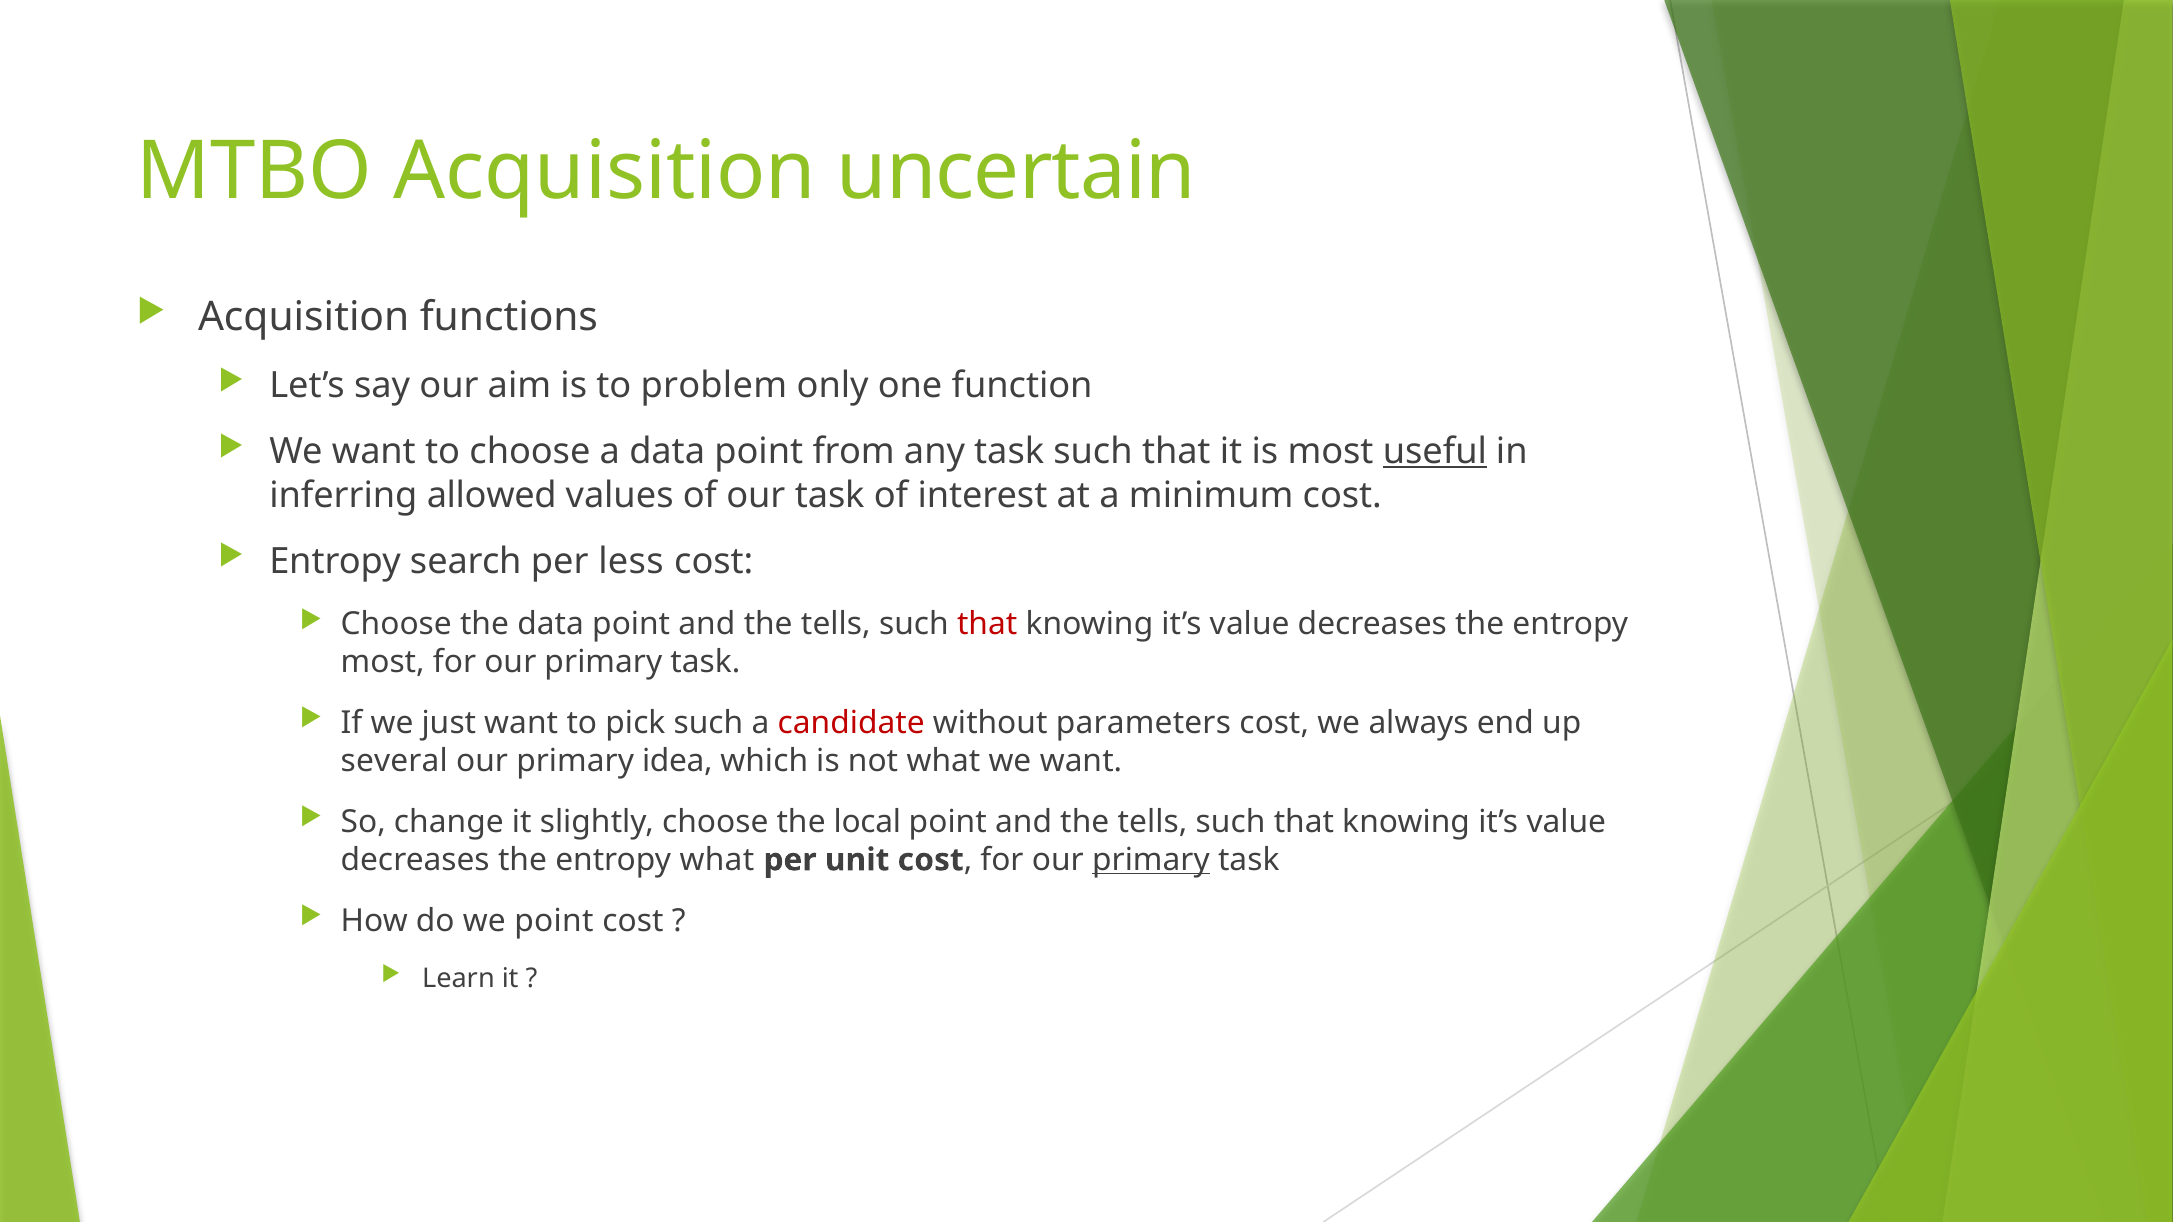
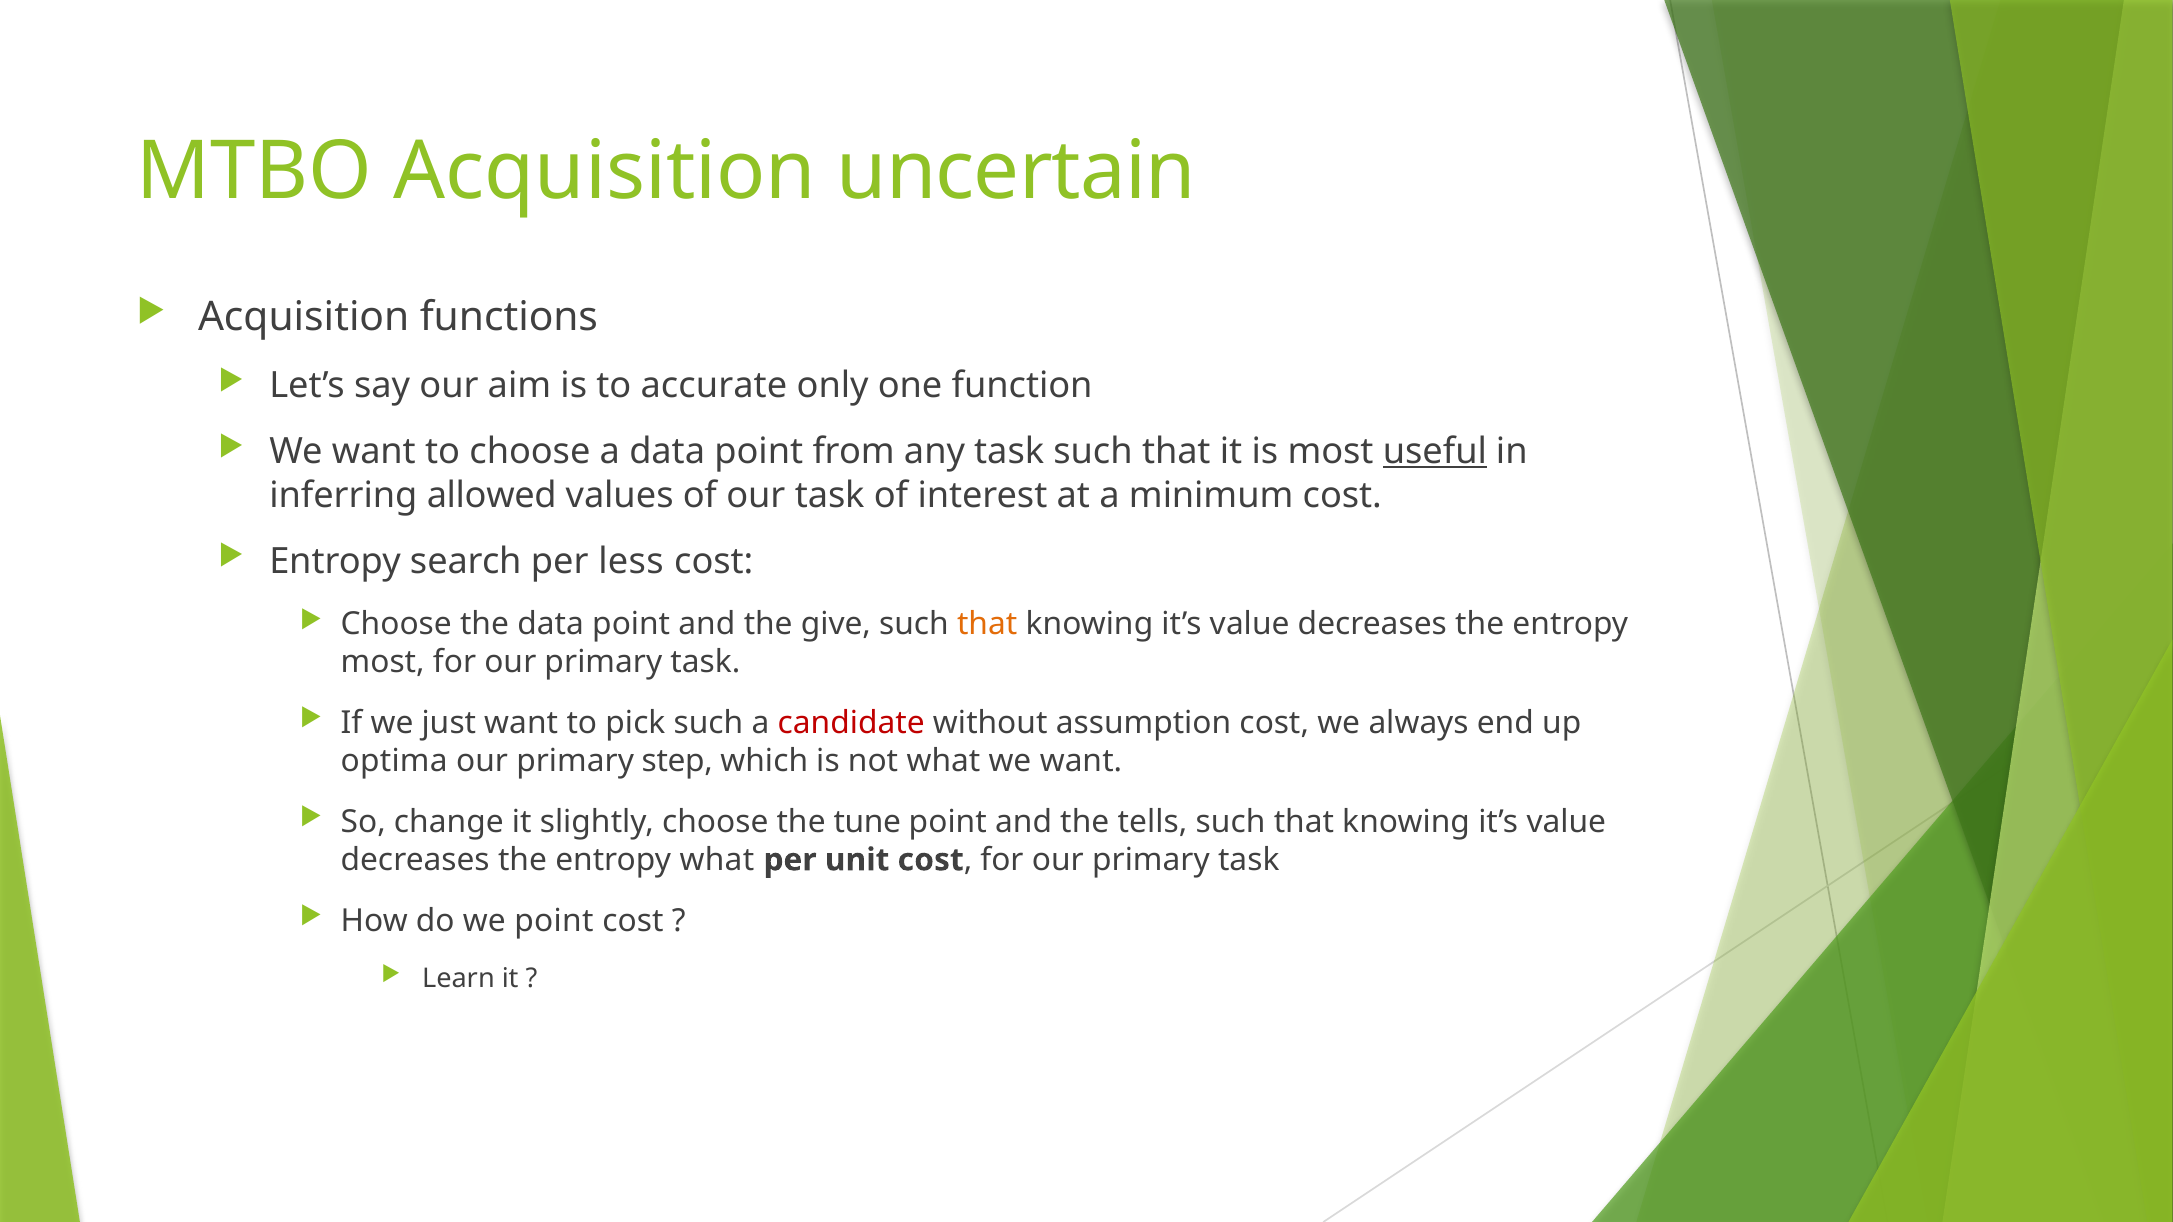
problem: problem -> accurate (714, 386)
tells: tells -> give (836, 625)
that colour: red -> orange (987, 625)
parameters: parameters -> assumption (1144, 723)
several: several -> optima (394, 761)
idea: idea -> step (677, 761)
local: local -> tune (867, 822)
primary underline: present -> none (1151, 860)
